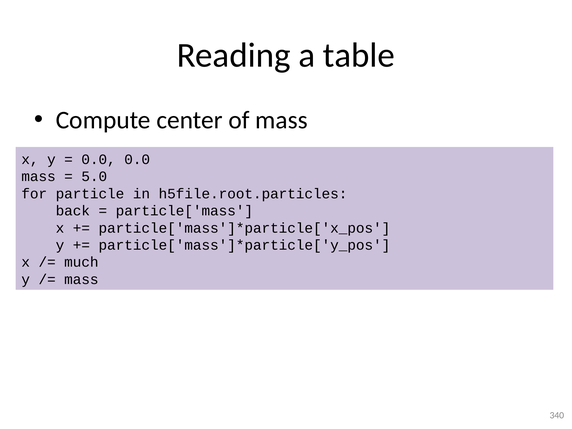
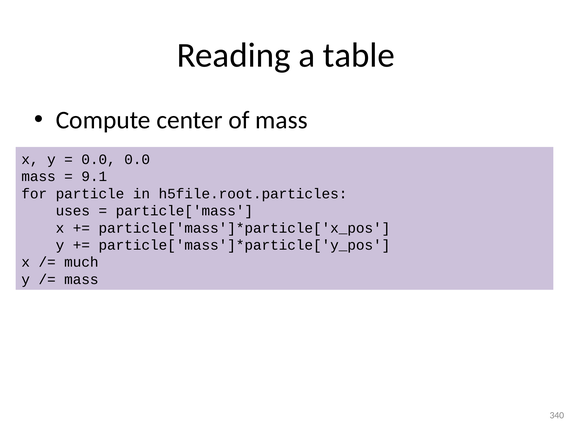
5.0: 5.0 -> 9.1 (94, 176)
back: back -> uses (73, 211)
